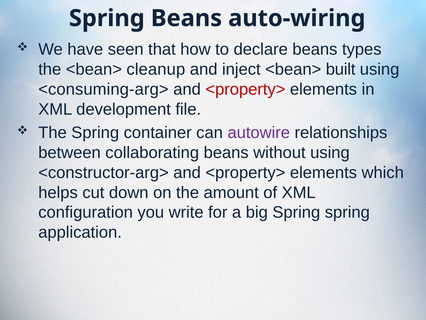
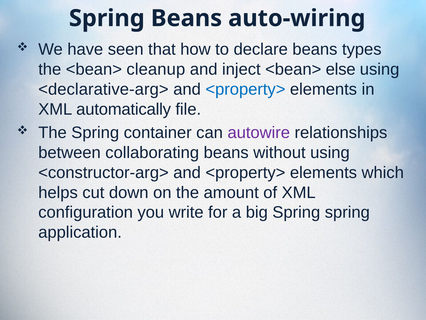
built: built -> else (341, 69)
<consuming-arg>: <consuming-arg> -> <declarative-arg> (103, 89)
<property> colour: red -> blue (245, 89)
development: development -> automatically (124, 109)
